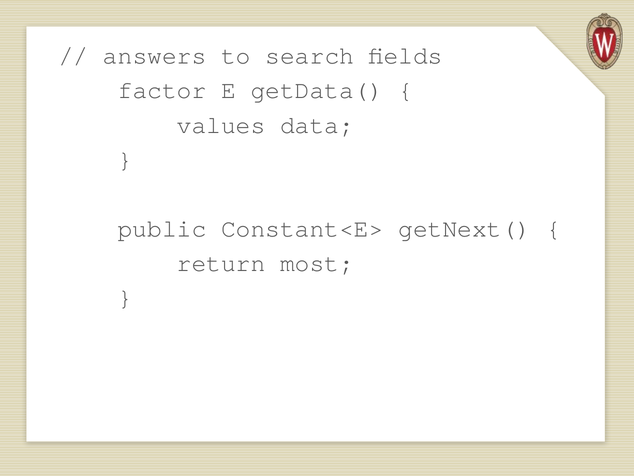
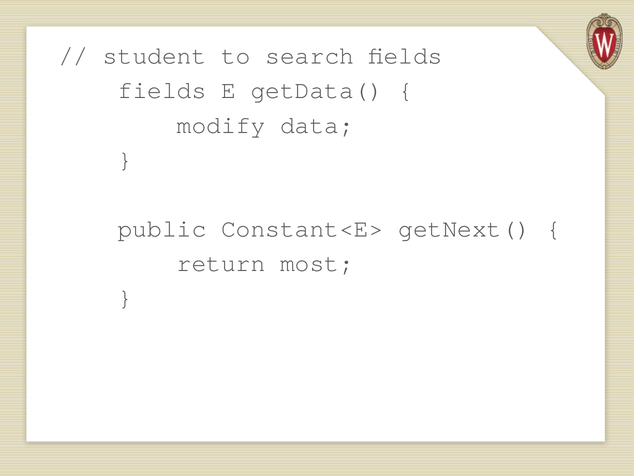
answers: answers -> student (155, 56)
factor: factor -> fields (162, 90)
values: values -> modify (221, 125)
